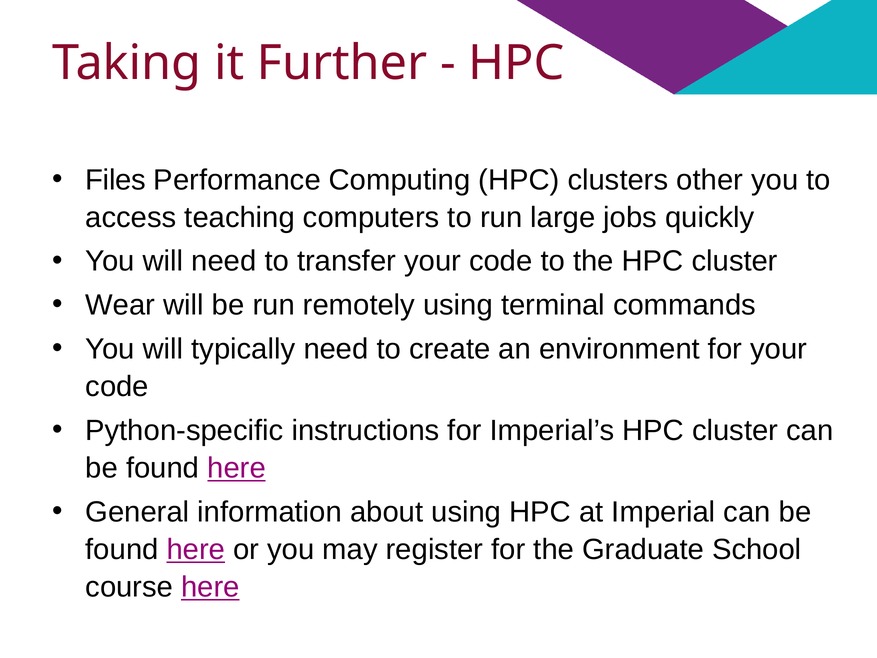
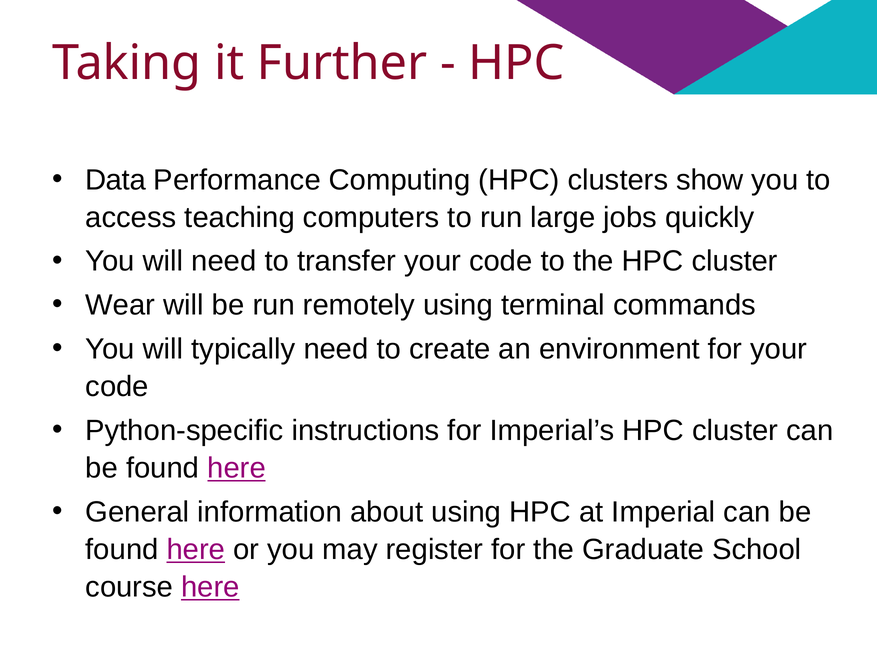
Files: Files -> Data (116, 180)
other: other -> show (710, 180)
